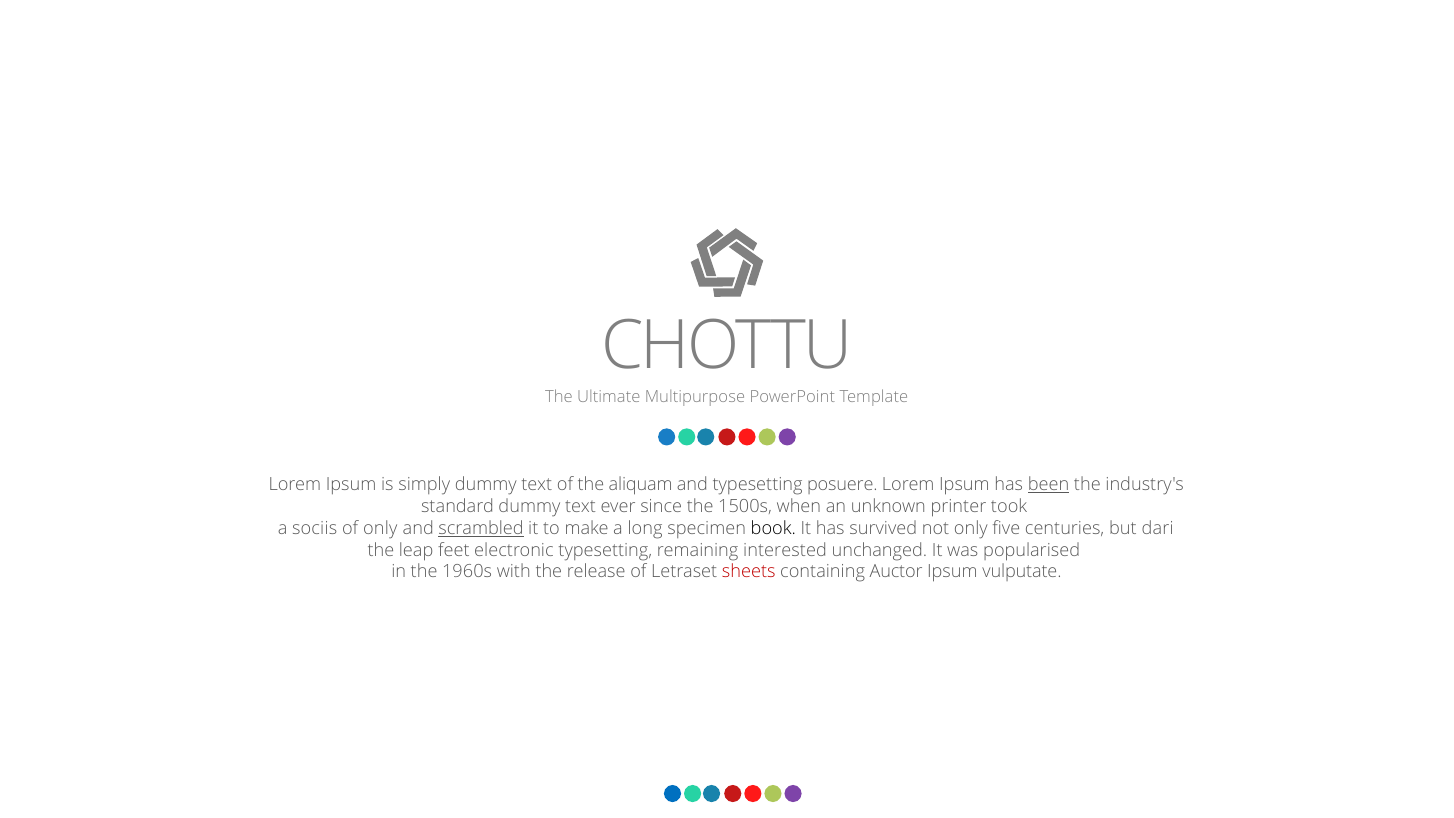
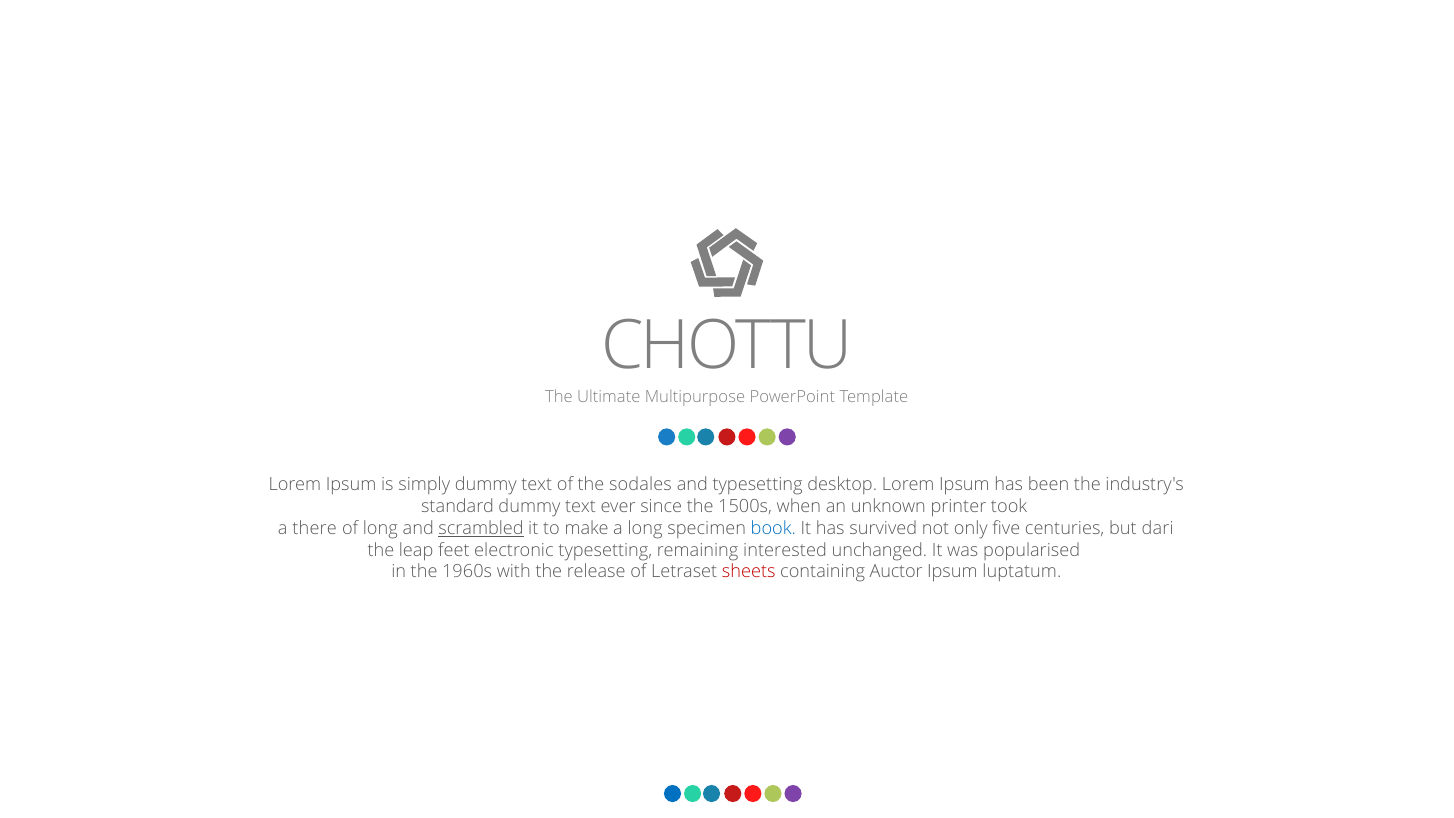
aliquam: aliquam -> sodales (640, 485)
posuere: posuere -> desktop (842, 485)
been underline: present -> none (1049, 485)
sociis: sociis -> there (315, 528)
of only: only -> long (380, 528)
book colour: black -> blue (773, 528)
vulputate: vulputate -> luptatum (1022, 572)
